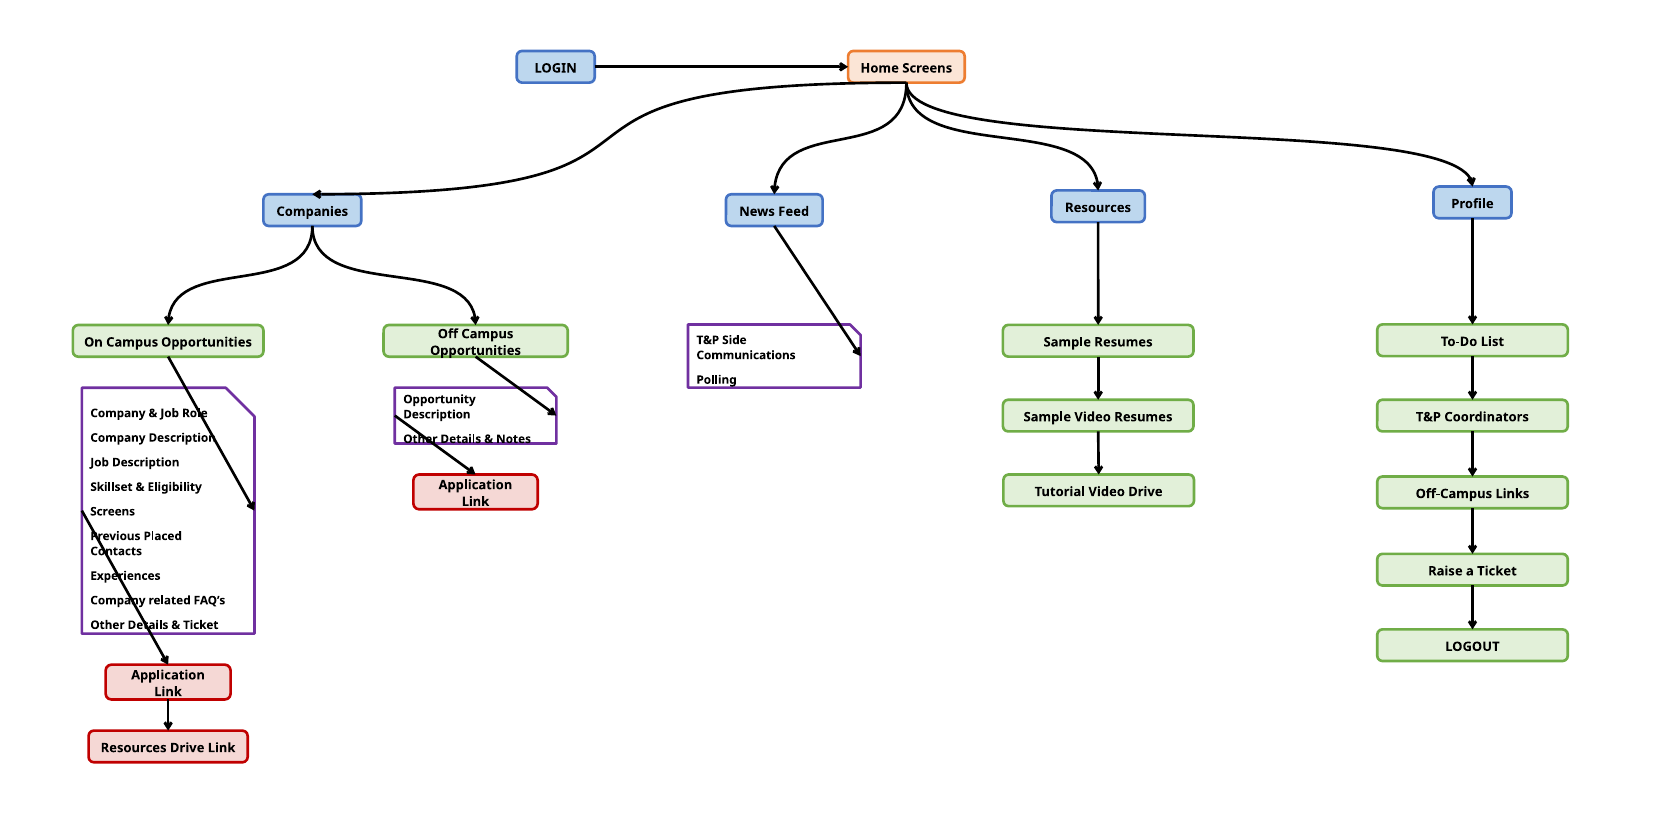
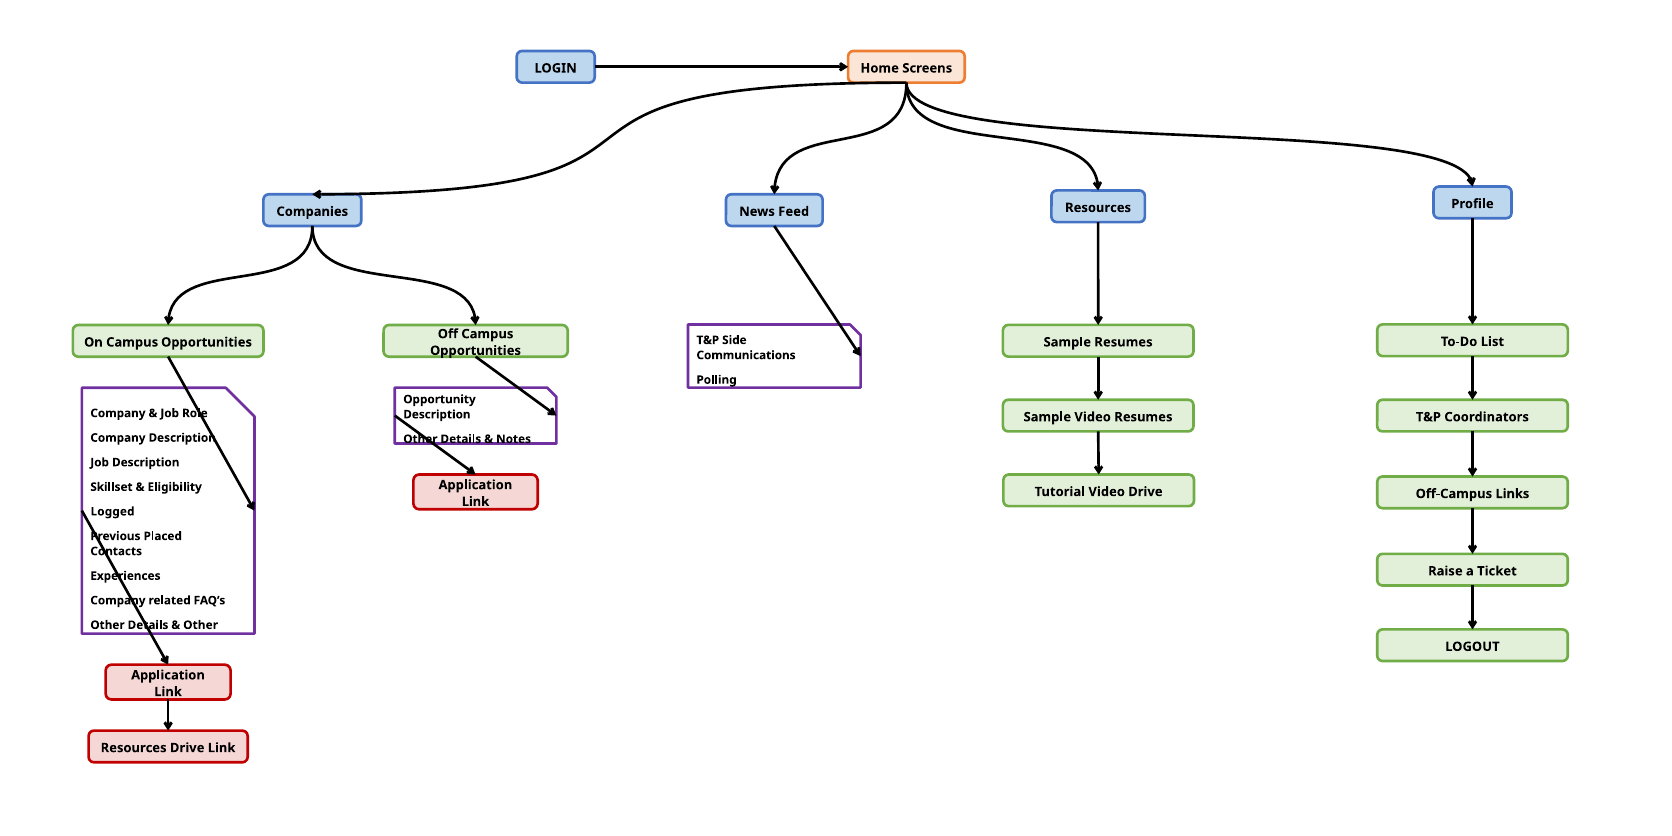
Screens: Screens -> Logged (113, 512)
Ticket: Ticket -> Other (201, 625)
